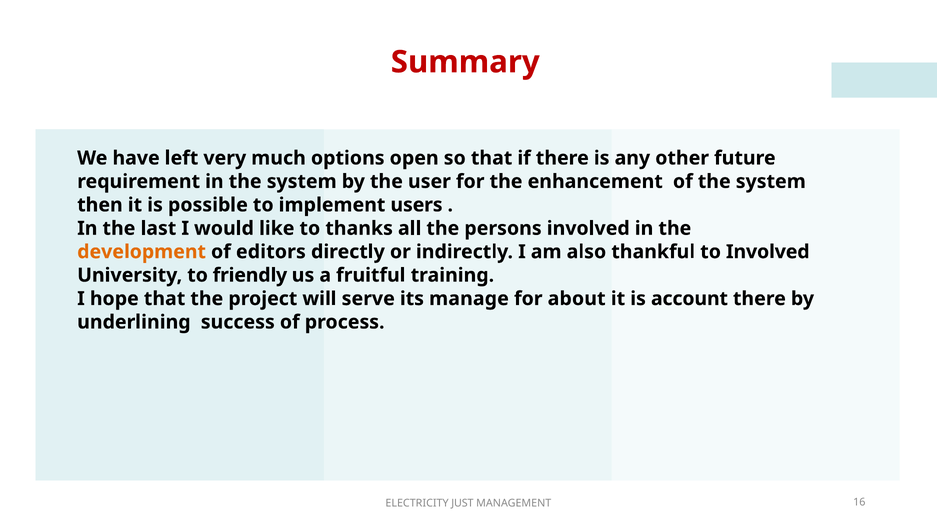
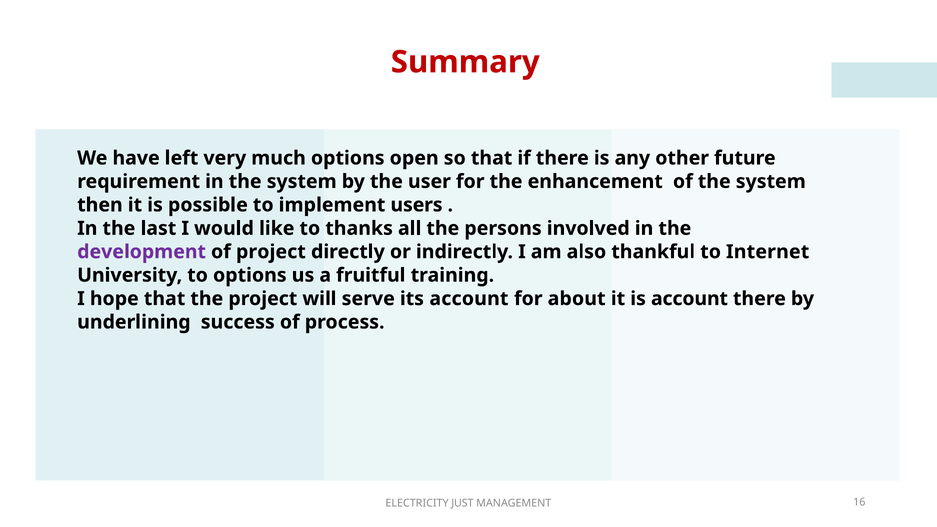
development colour: orange -> purple (142, 252)
of editors: editors -> project (271, 252)
to Involved: Involved -> Internet (768, 252)
to friendly: friendly -> options (250, 275)
its manage: manage -> account (469, 299)
